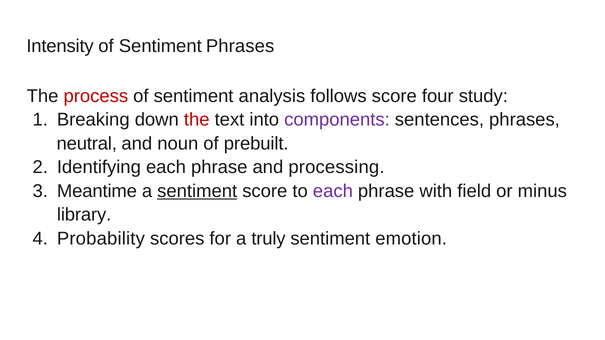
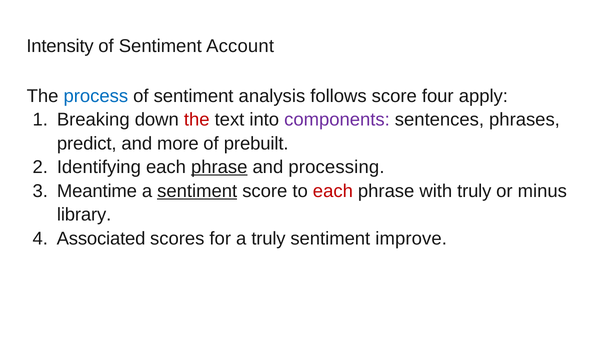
Sentiment Phrases: Phrases -> Account (240, 46)
process colour: red -> blue (96, 96)
study: study -> apply (483, 96)
neutral: neutral -> predict (87, 144)
noun: noun -> more (178, 144)
phrase underline: none -> present (219, 167)
each colour: purple -> red (333, 191)
with field: field -> truly (474, 191)
Probability: Probability -> Associated (101, 239)
emotion: emotion -> improve (411, 239)
